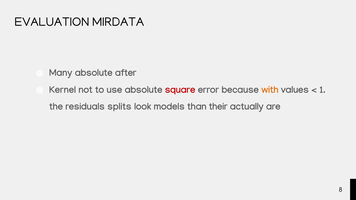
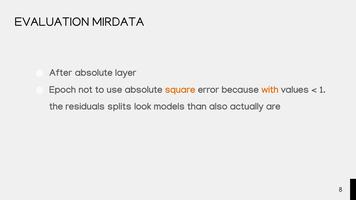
Many: Many -> After (61, 73)
after: after -> layer (126, 73)
Kernel: Kernel -> Epoch (63, 90)
square colour: red -> orange (180, 90)
their: their -> also (218, 107)
